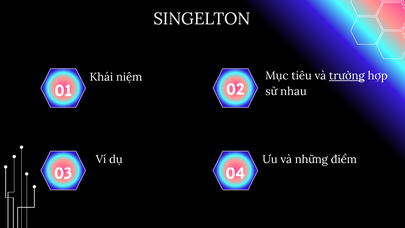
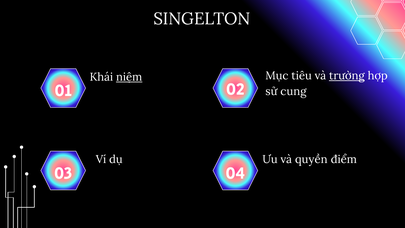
niệm underline: none -> present (129, 77)
nhau: nhau -> cung (293, 91)
những: những -> quyền (311, 159)
